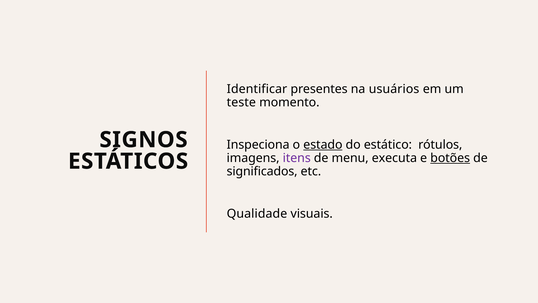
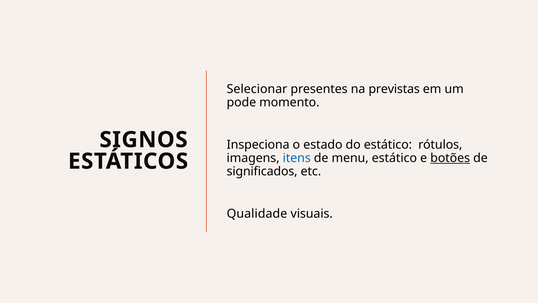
Identificar: Identificar -> Selecionar (257, 89)
usuários: usuários -> previstas (394, 89)
teste: teste -> pode (241, 102)
estado underline: present -> none (323, 145)
itens colour: purple -> blue (297, 158)
menu executa: executa -> estático (394, 158)
